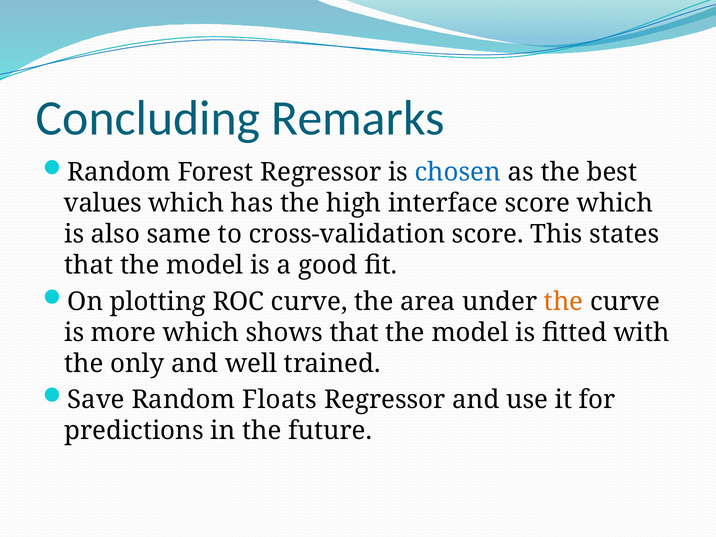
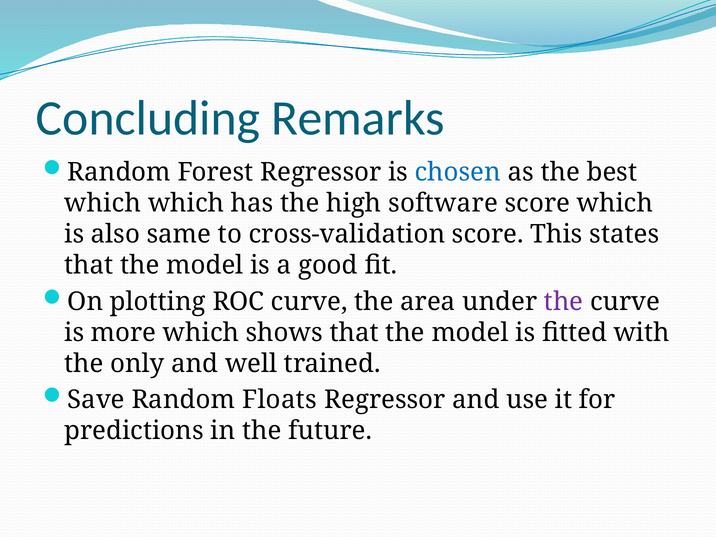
values: values -> which (103, 203)
interface: interface -> software (443, 203)
the colour: orange -> purple (564, 302)
